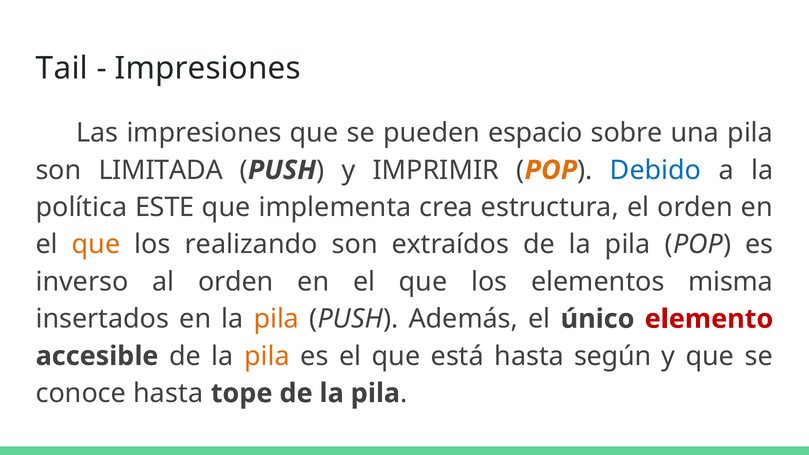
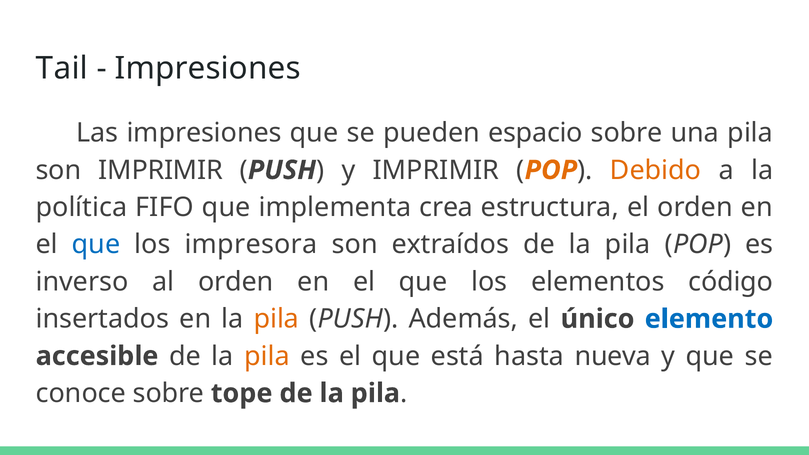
son LIMITADA: LIMITADA -> IMPRIMIR (161, 170)
Debido colour: blue -> orange (656, 170)
ESTE: ESTE -> FIFO (165, 207)
que colour: orange -> blue (96, 245)
realizando: realizando -> impresora (251, 245)
misma: misma -> código (731, 282)
elemento colour: red -> blue (709, 319)
según: según -> nueva (613, 356)
conoce hasta: hasta -> sobre (169, 393)
